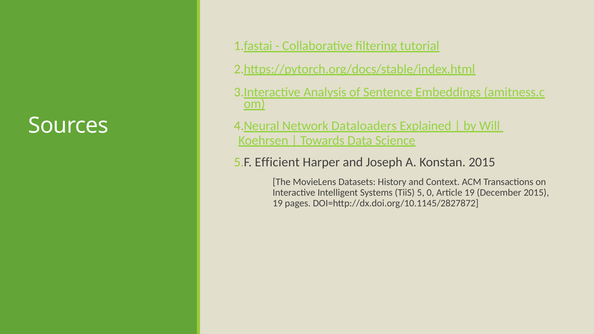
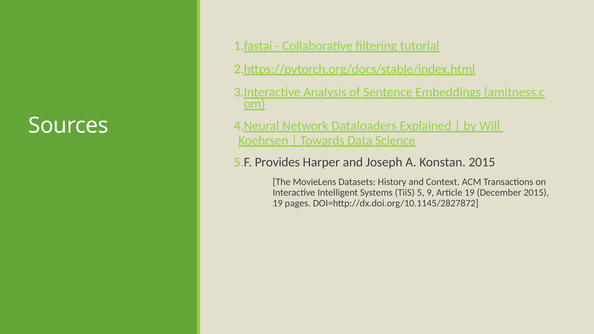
Efficient: Efficient -> Provides (277, 162)
0: 0 -> 9 (430, 193)
